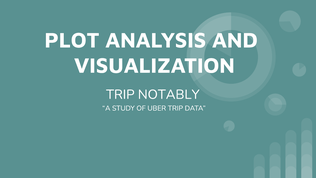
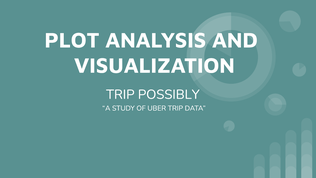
NOTABLY: NOTABLY -> POSSIBLY (169, 94)
